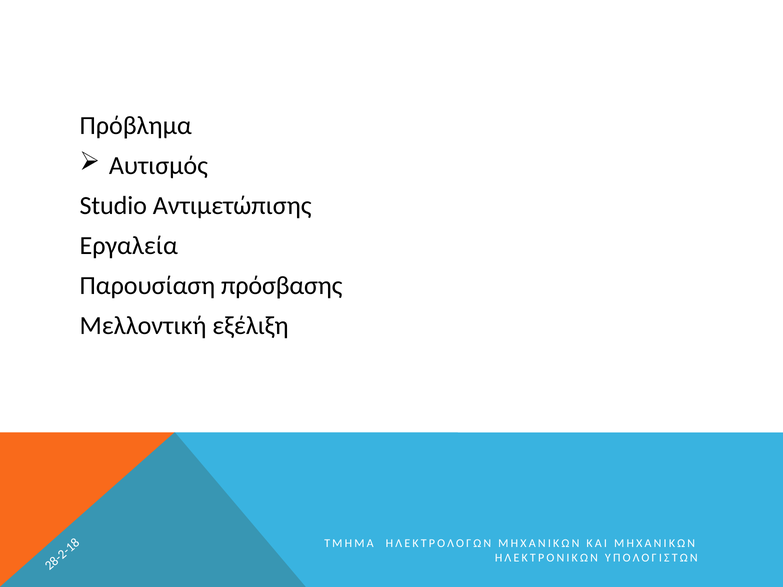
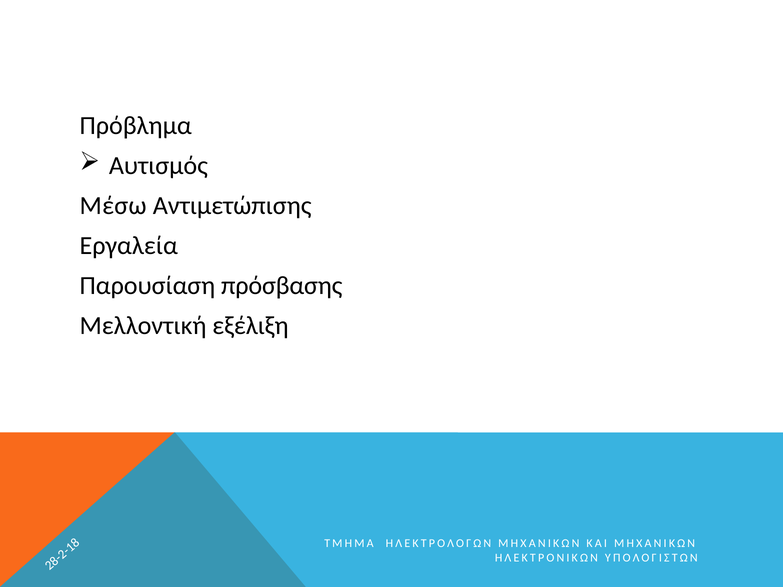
Studio: Studio -> Μέσω (113, 206)
